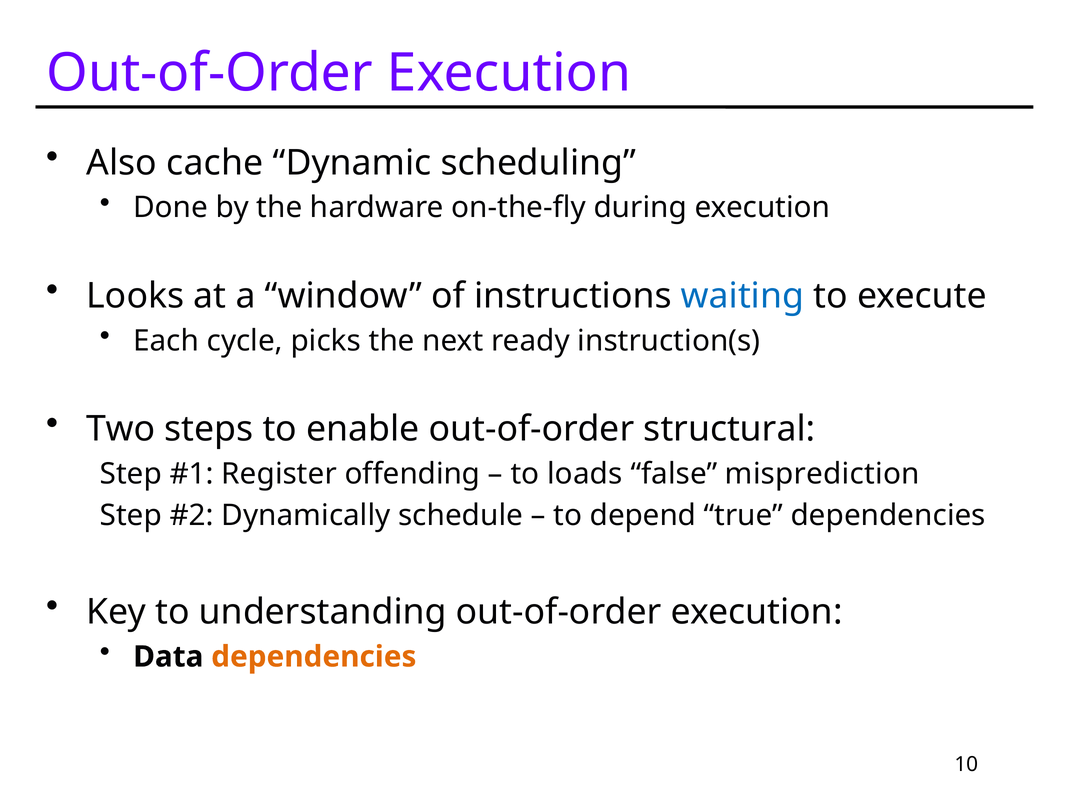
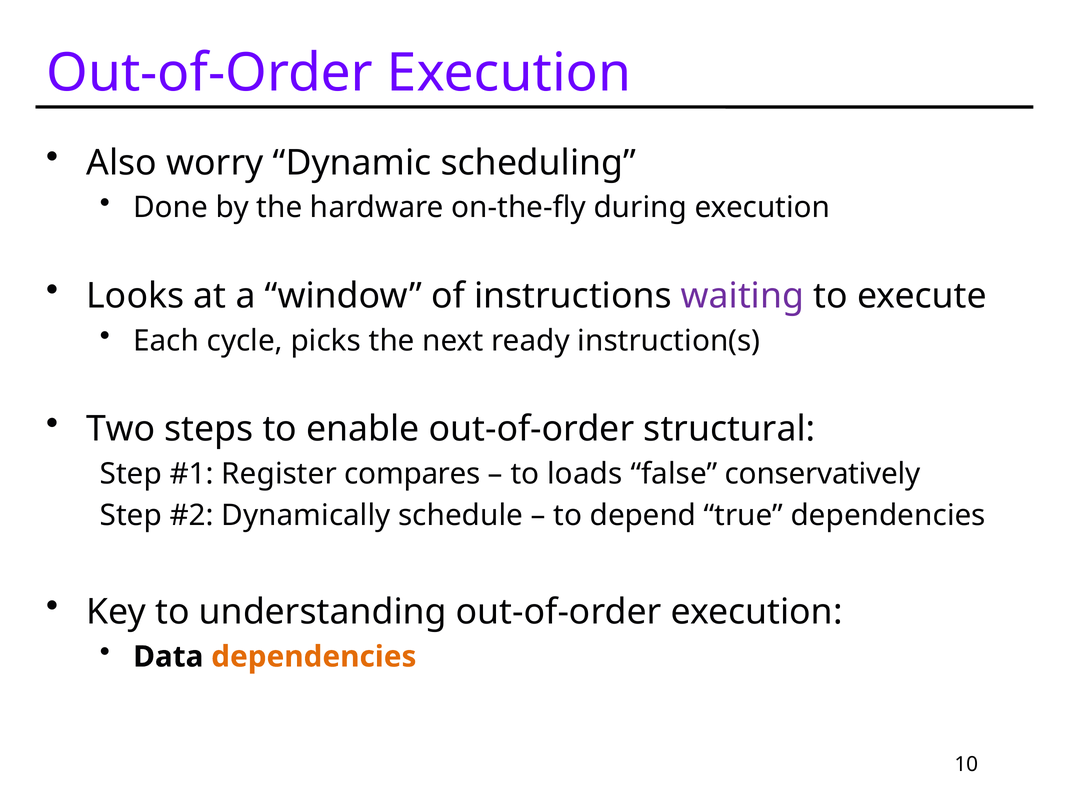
cache: cache -> worry (215, 163)
waiting colour: blue -> purple (743, 296)
offending: offending -> compares (413, 474)
misprediction: misprediction -> conservatively (823, 474)
